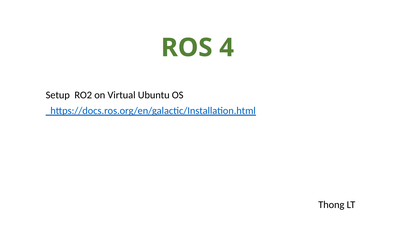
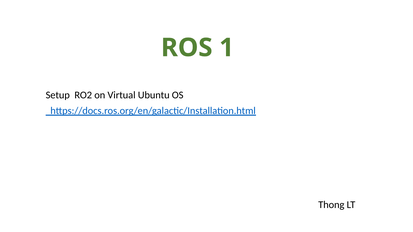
4: 4 -> 1 (227, 48)
